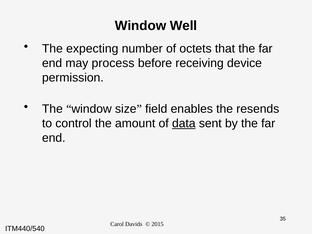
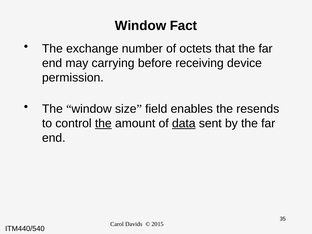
Well: Well -> Fact (184, 26)
expecting: expecting -> exchange (92, 49)
process: process -> carrying (113, 63)
the underline: none -> present (103, 124)
